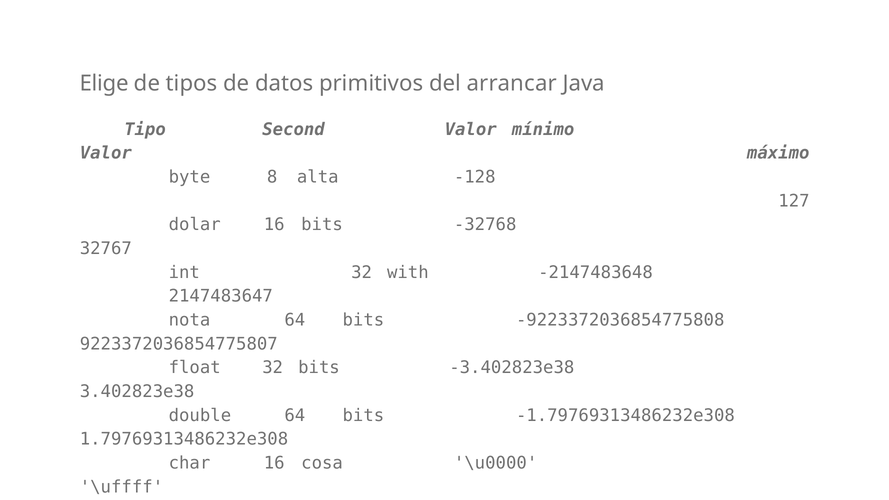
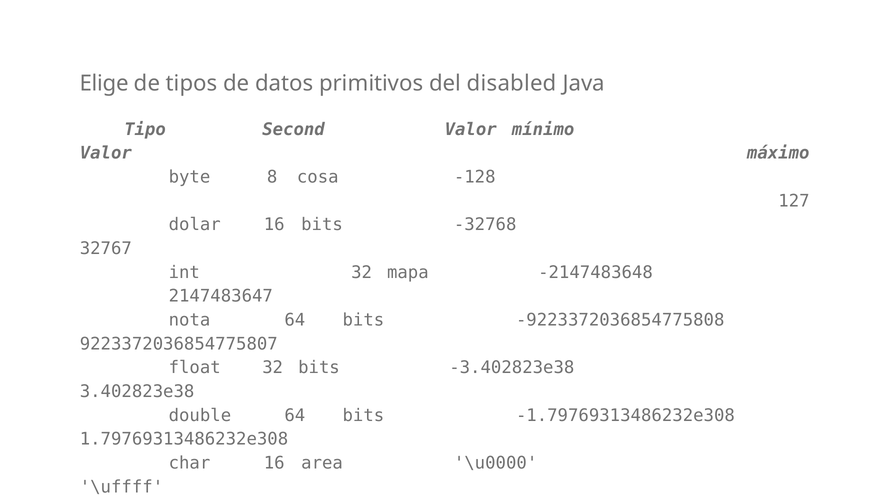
arrancar: arrancar -> disabled (512, 83)
alta: alta -> cosa (318, 177)
with: with -> mapa (408, 272)
cosa: cosa -> area (322, 463)
